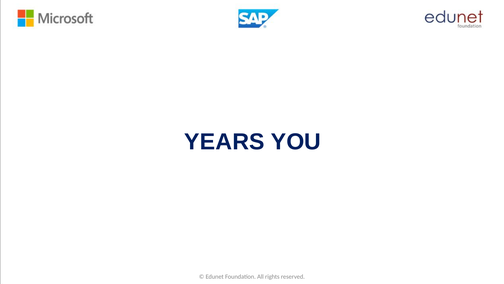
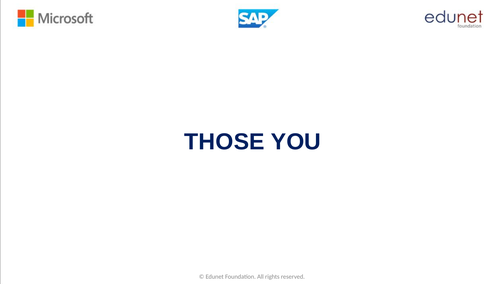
YEARS: YEARS -> THOSE (224, 142)
